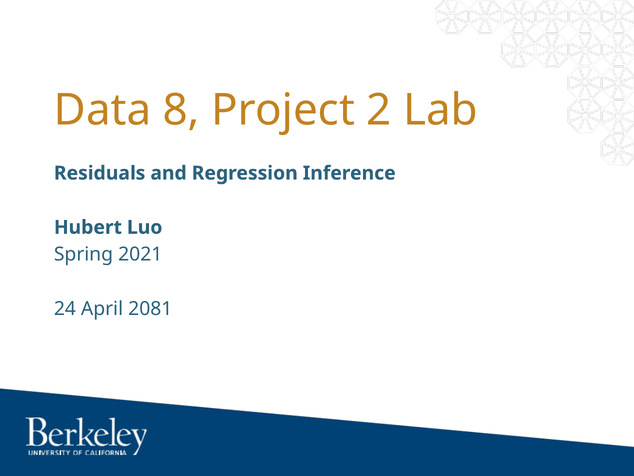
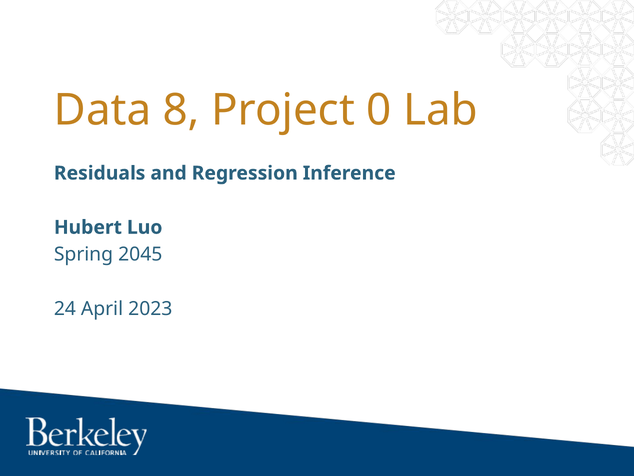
2: 2 -> 0 (379, 110)
2021: 2021 -> 2045 (140, 254)
2081: 2081 -> 2023 (150, 308)
